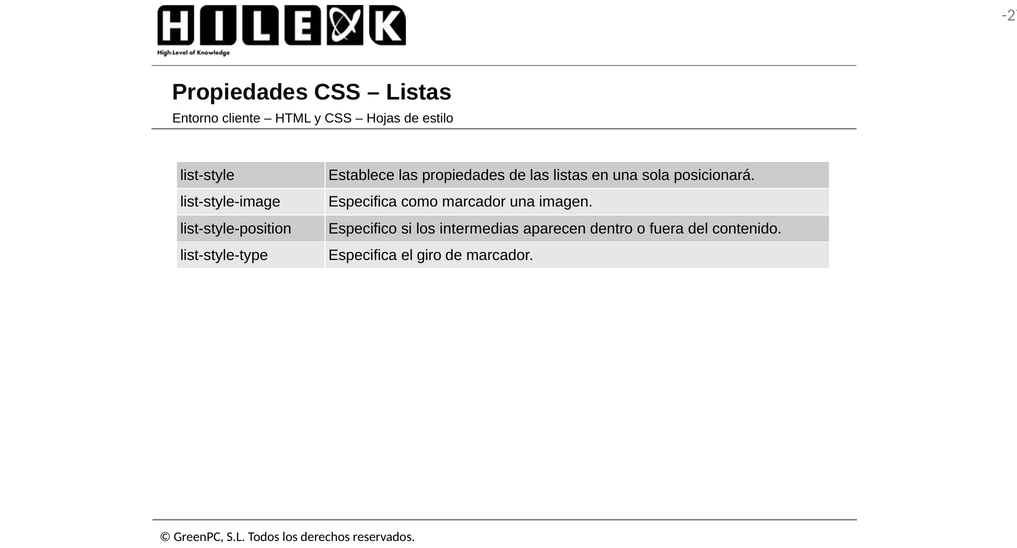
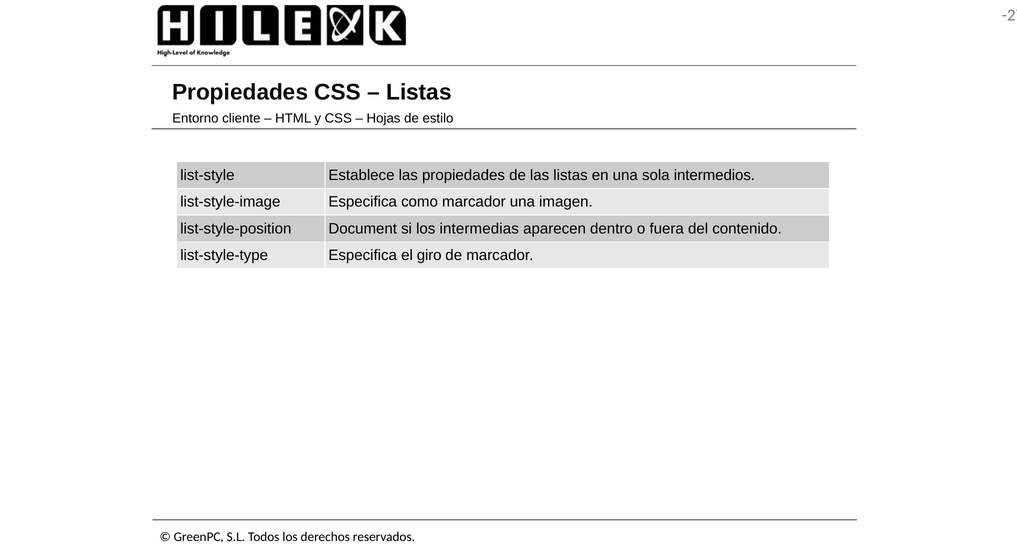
posicionará: posicionará -> intermedios (714, 175)
Especifico: Especifico -> Document (363, 229)
